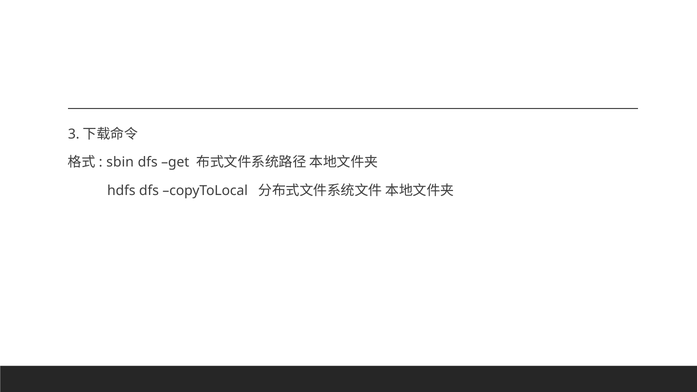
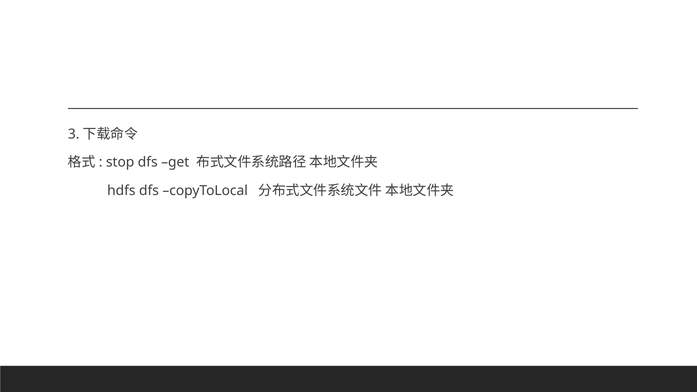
sbin: sbin -> stop (120, 162)
